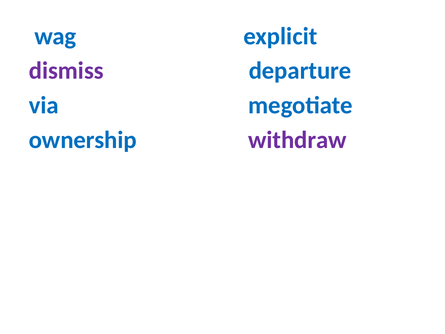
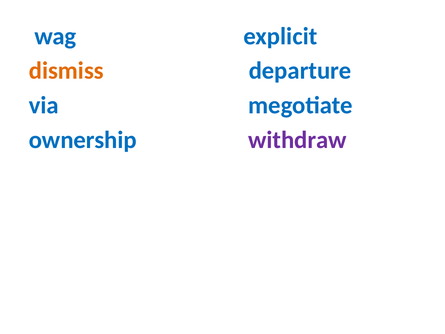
dismiss colour: purple -> orange (66, 71)
